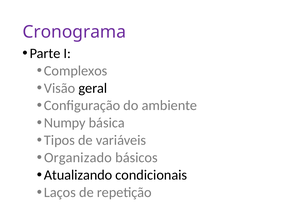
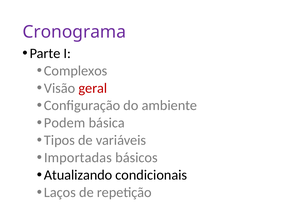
geral colour: black -> red (93, 88)
Numpy: Numpy -> Podem (65, 123)
Organizado: Organizado -> Importadas (78, 158)
